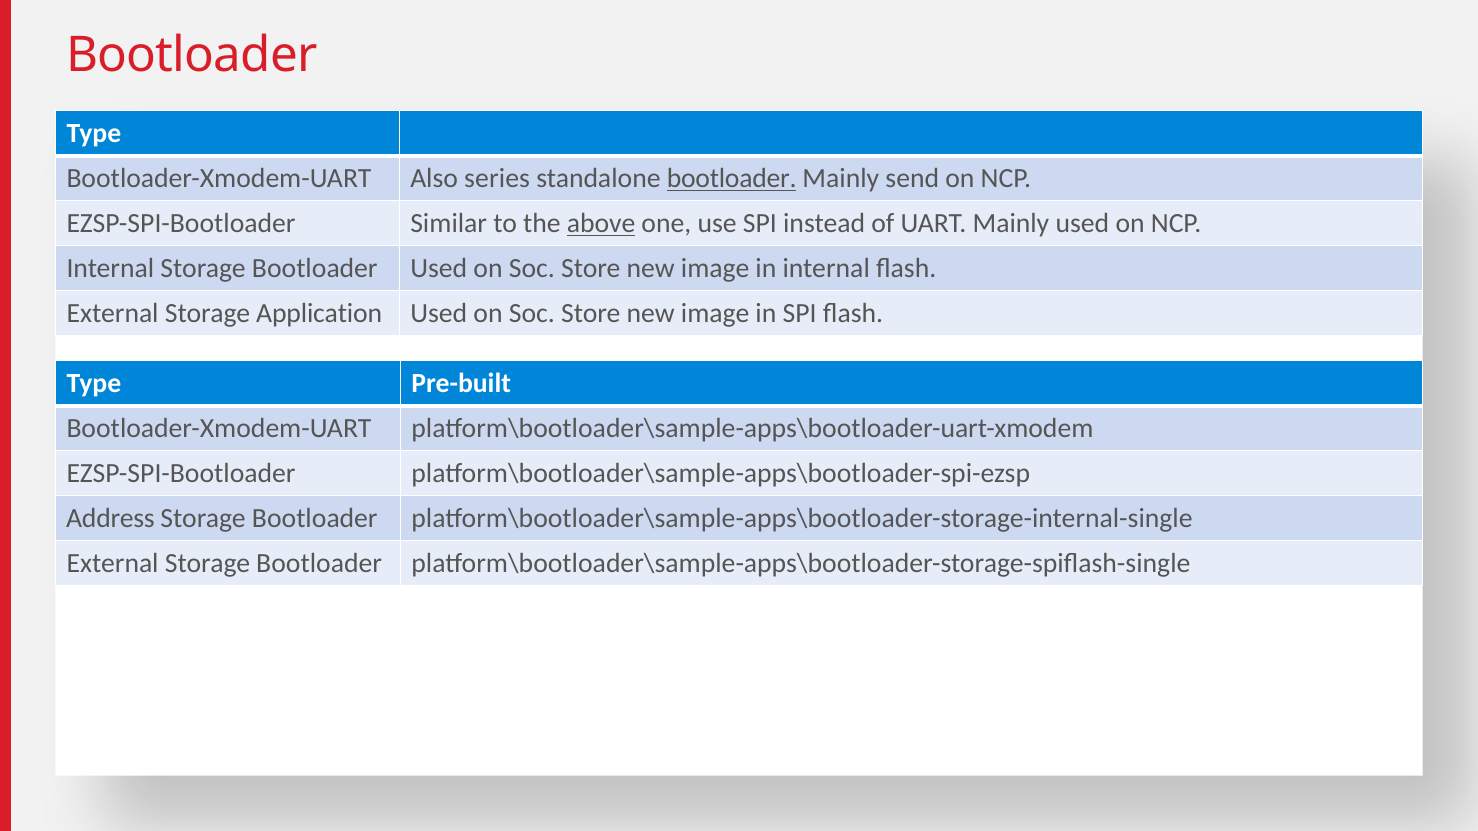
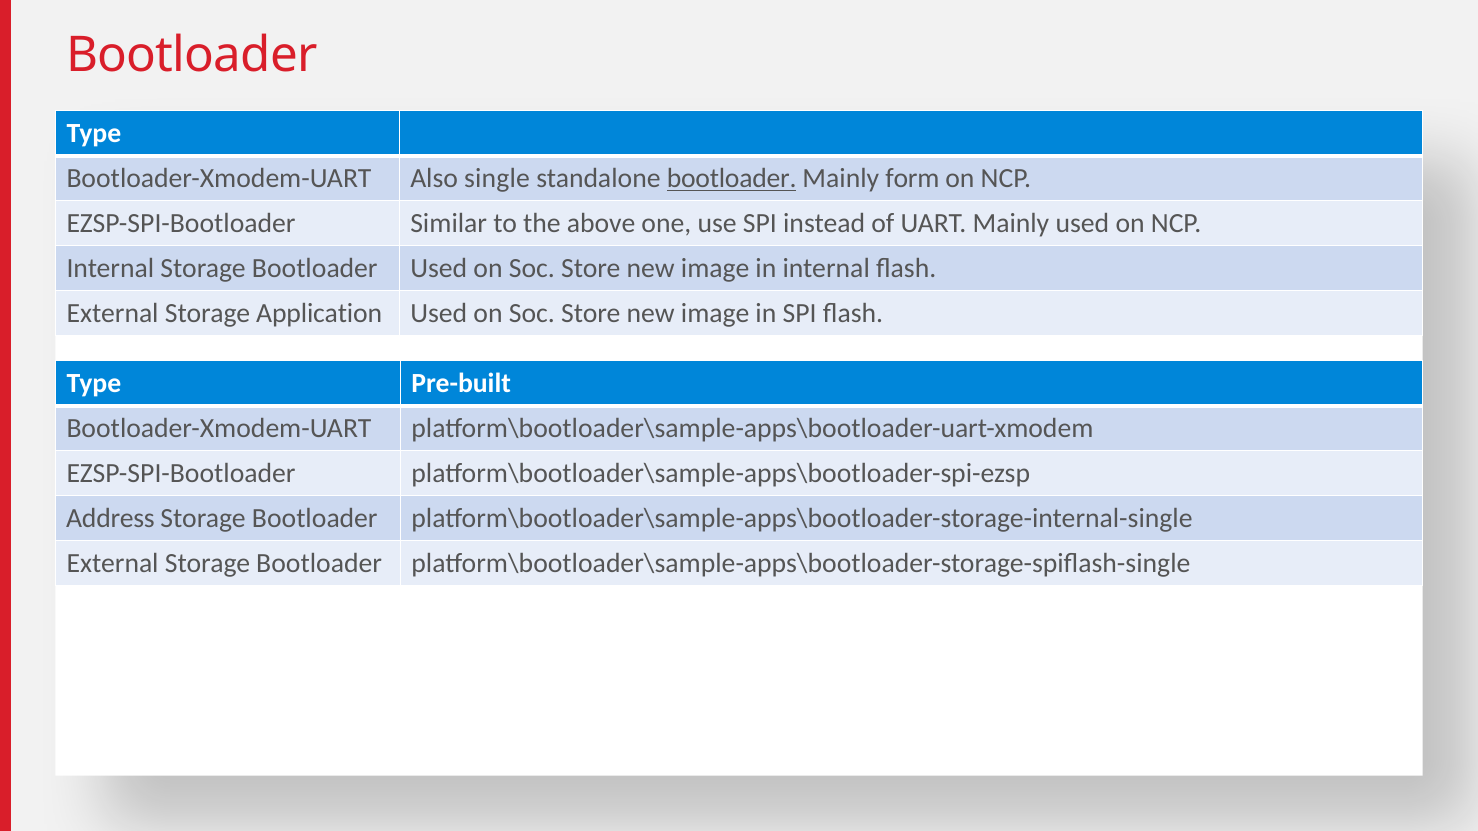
series: series -> single (497, 179)
send: send -> form (912, 179)
above underline: present -> none (601, 224)
